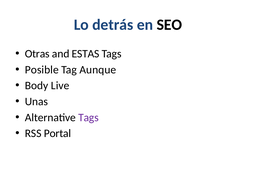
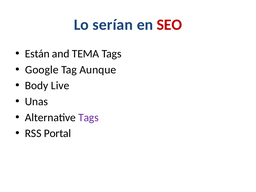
detrás: detrás -> serían (113, 25)
SEO colour: black -> red (169, 25)
Otras: Otras -> Están (37, 54)
ESTAS: ESTAS -> TEMA (86, 54)
Posible: Posible -> Google (42, 70)
